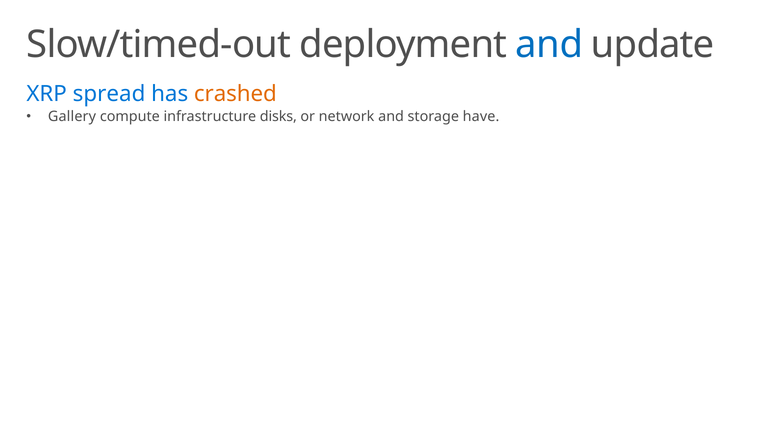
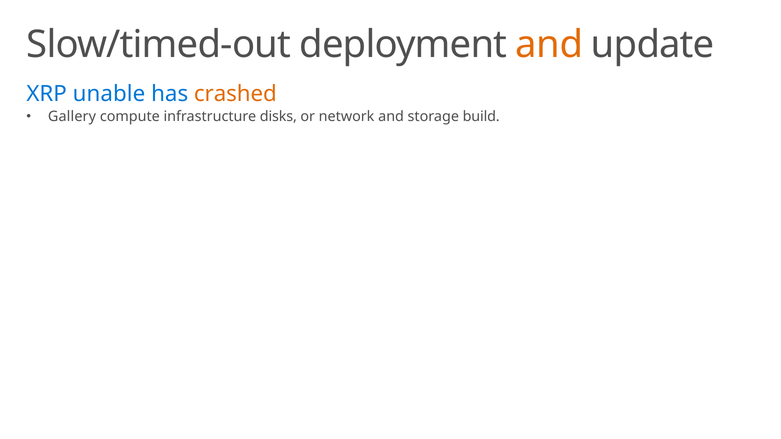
and colour: blue -> orange (549, 45)
spread: spread -> unable (109, 94)
have: have -> build (481, 117)
